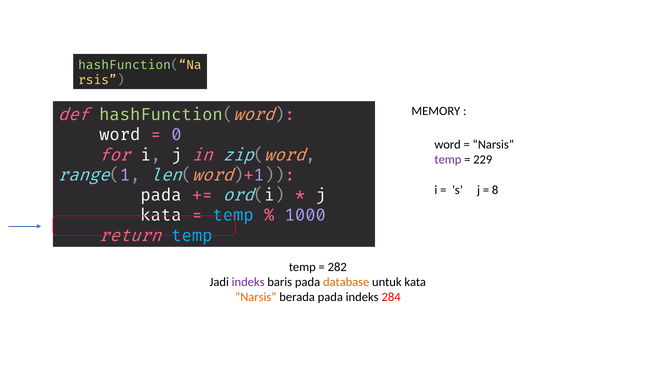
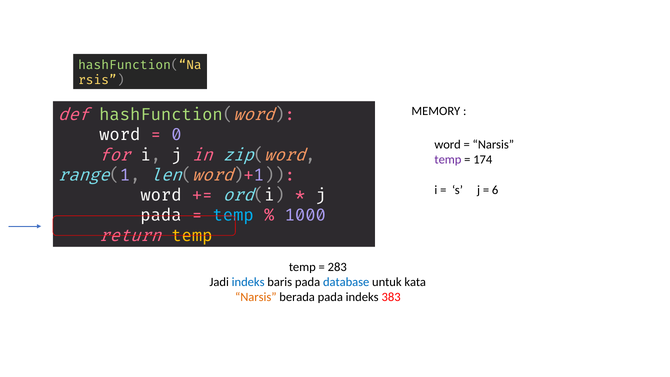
229: 229 -> 174 (483, 160)
8: 8 -> 6 (495, 190)
pada: pada -> word (161, 195)
kata: kata -> pada (161, 215)
temp colour: light blue -> yellow (192, 235)
282: 282 -> 283 (337, 267)
indeks colour: purple -> blue (248, 282)
database colour: orange -> blue (346, 282)
284: 284 -> 383 (391, 297)
